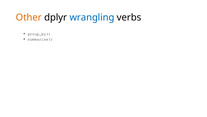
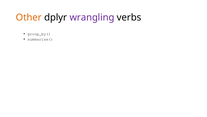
wrangling colour: blue -> purple (92, 17)
